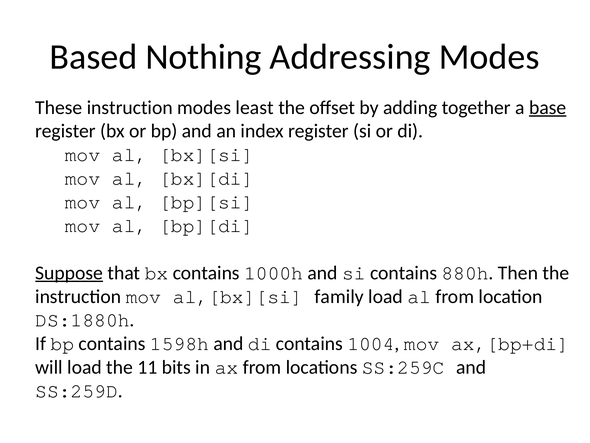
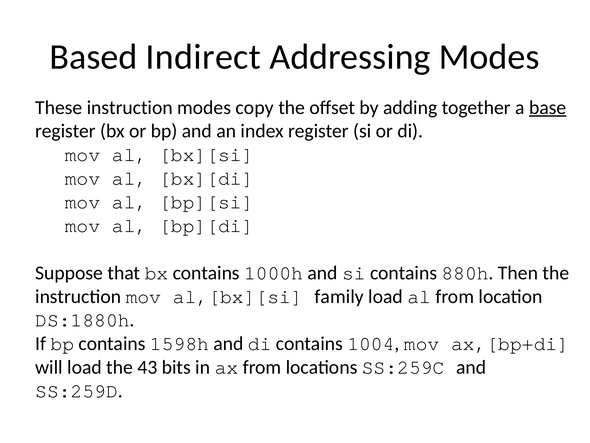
Nothing: Nothing -> Indirect (203, 57)
least: least -> copy (255, 107)
Suppose underline: present -> none (69, 273)
11: 11 -> 43 (147, 367)
